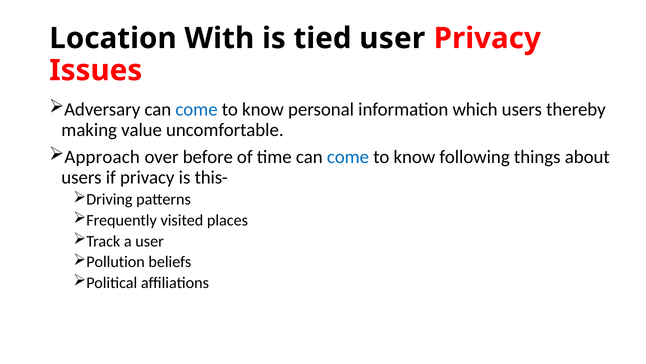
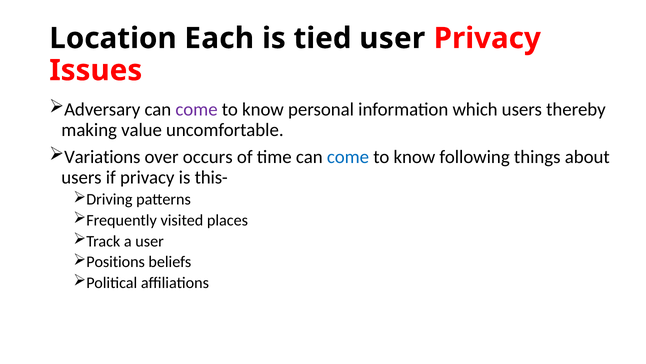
With: With -> Each (219, 38)
come colour: blue -> purple (197, 109)
Approach: Approach -> Variations (102, 157)
before: before -> occurs (208, 157)
Pollution: Pollution -> Positions (116, 262)
